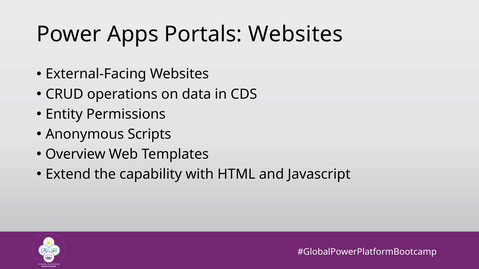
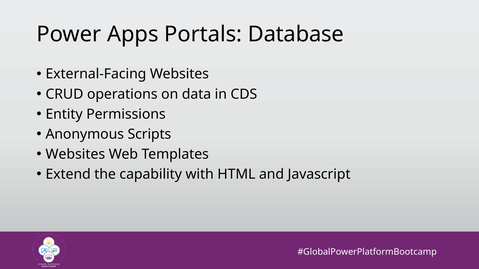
Portals Websites: Websites -> Database (296, 34)
Overview: Overview -> Websites (75, 154)
